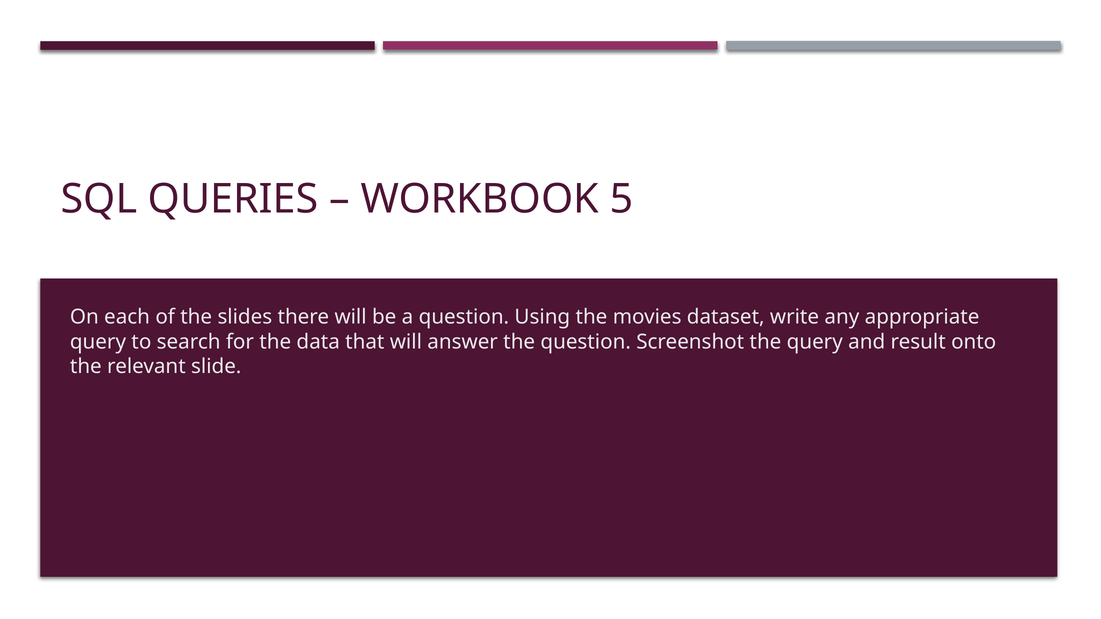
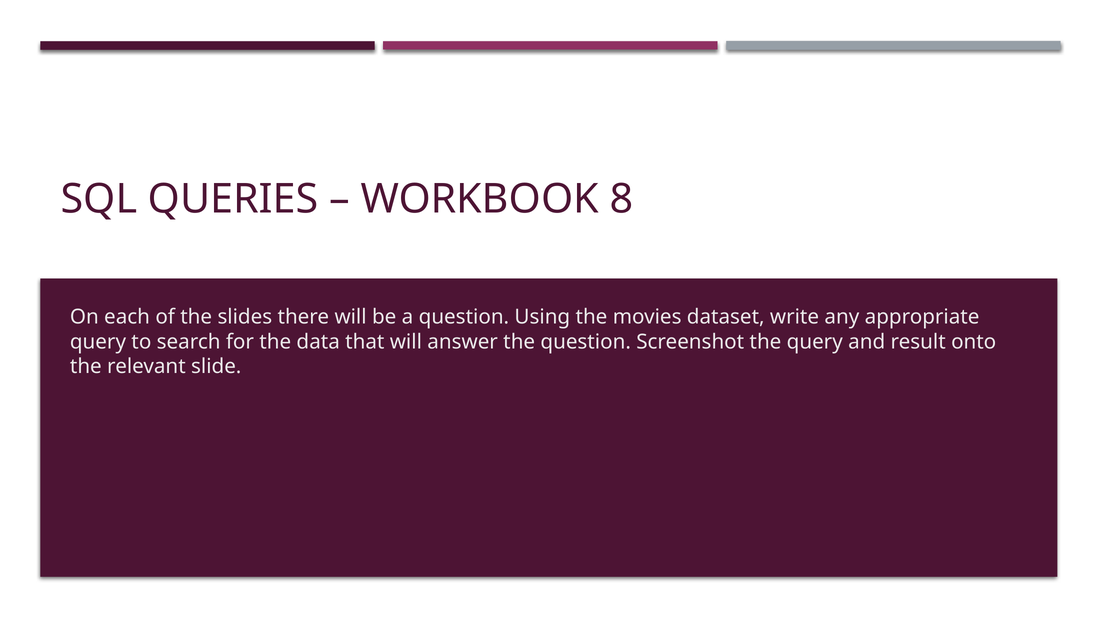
5: 5 -> 8 (621, 199)
